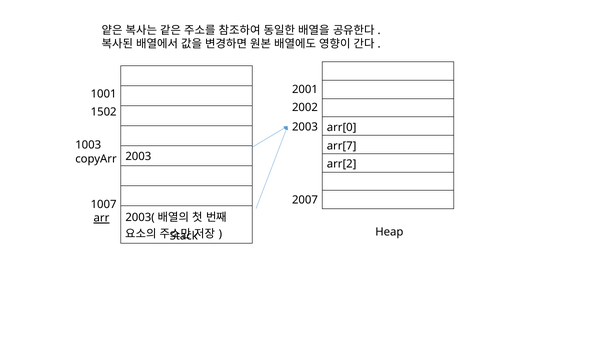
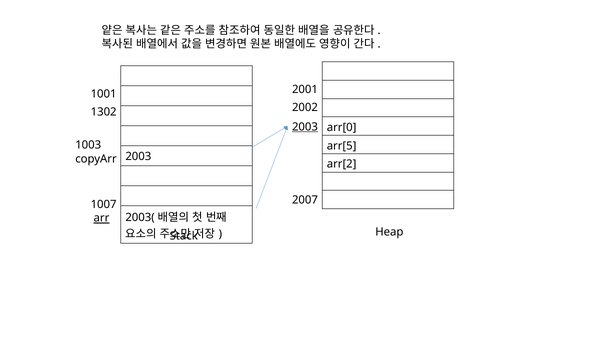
1502: 1502 -> 1302 (104, 112)
2003 underline: none -> present (305, 127)
arr[7: arr[7 -> arr[5 (342, 146)
